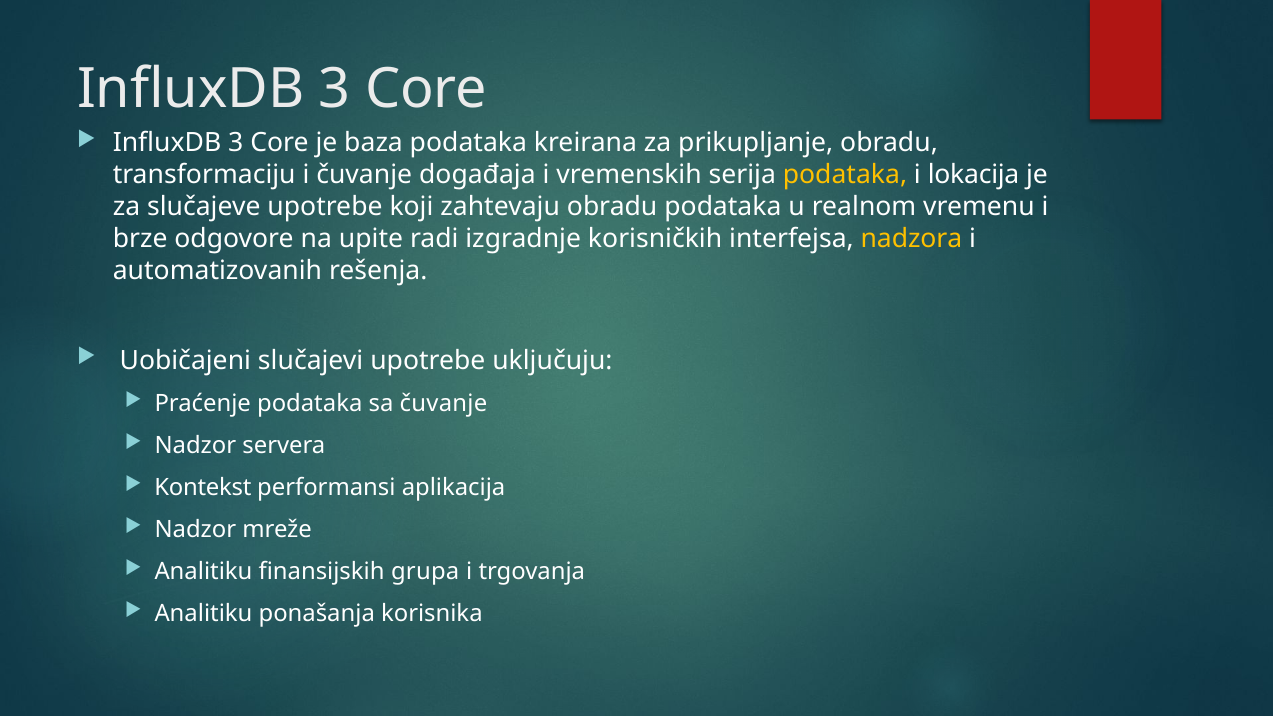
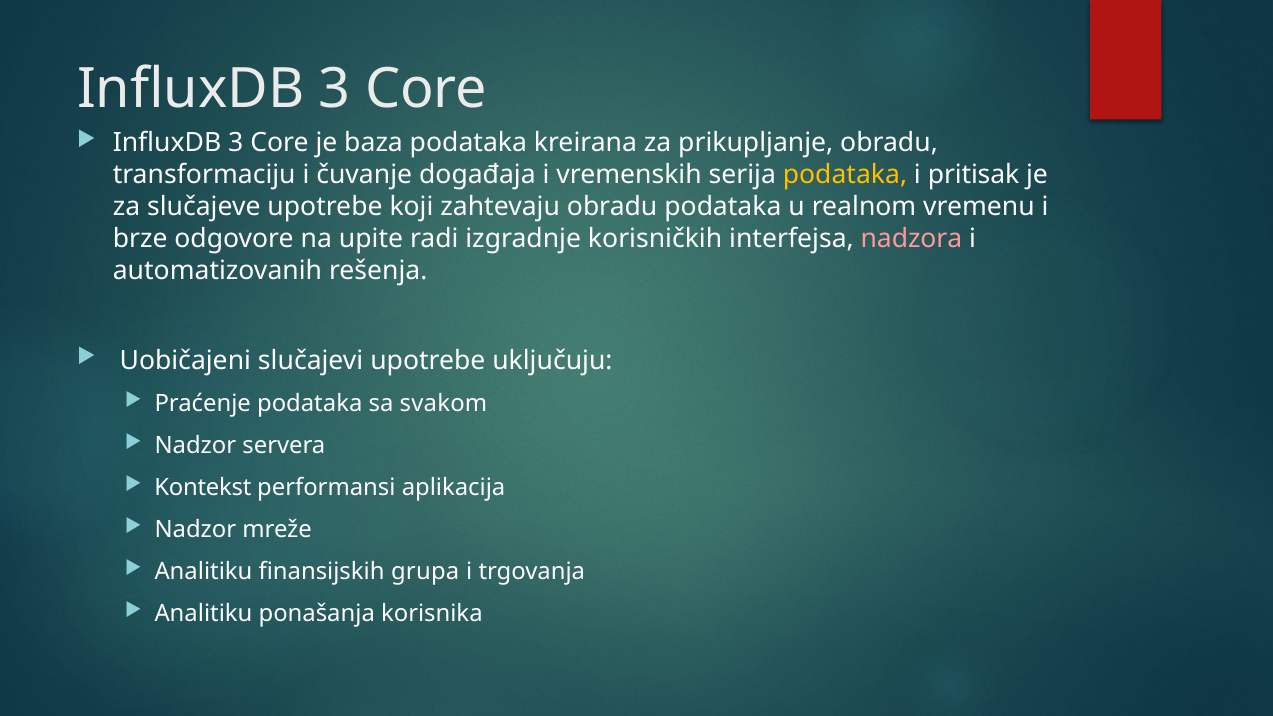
lokacija: lokacija -> pritisak (974, 175)
nadzora colour: yellow -> pink (911, 239)
sa čuvanje: čuvanje -> svakom (443, 404)
